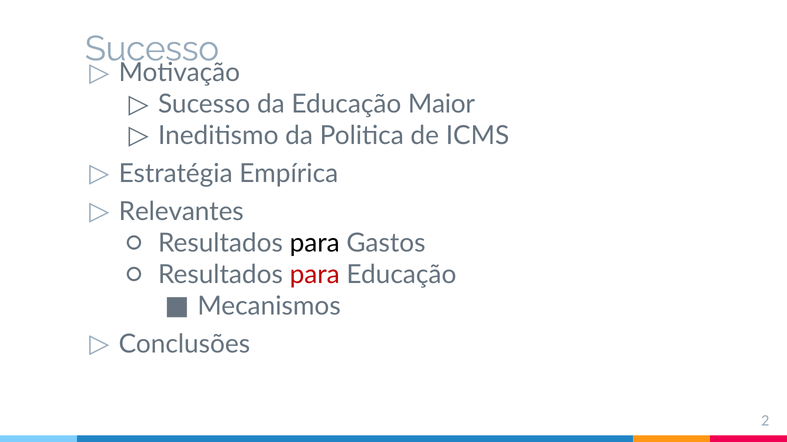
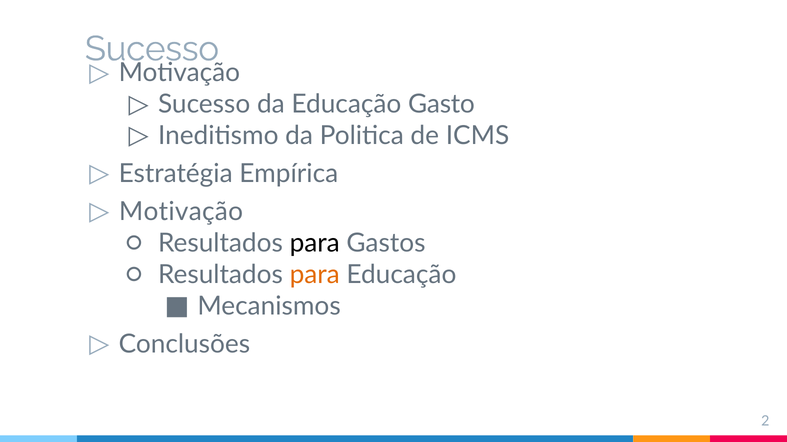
Maior: Maior -> Gasto (441, 104)
Relevantes: Relevantes -> Motivação (181, 212)
para colour: red -> orange (315, 275)
